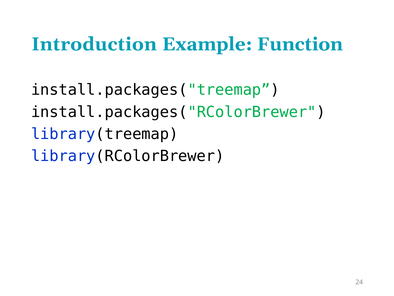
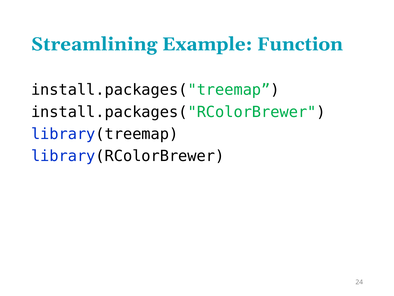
Introduction: Introduction -> Streamlining (94, 44)
